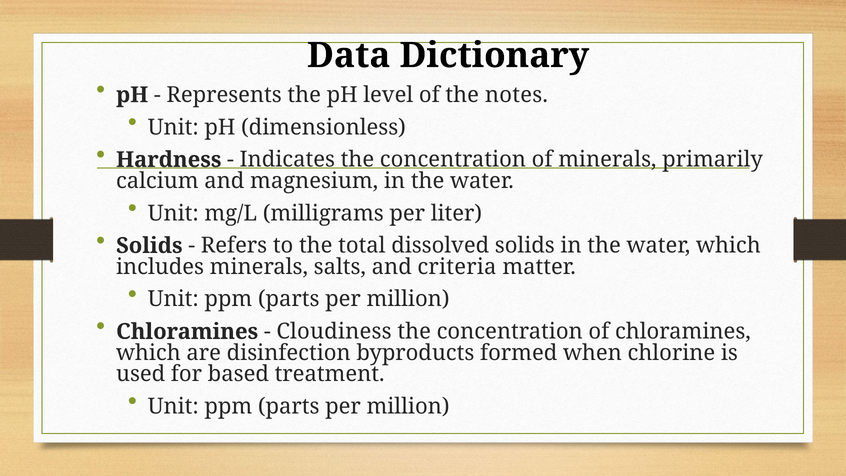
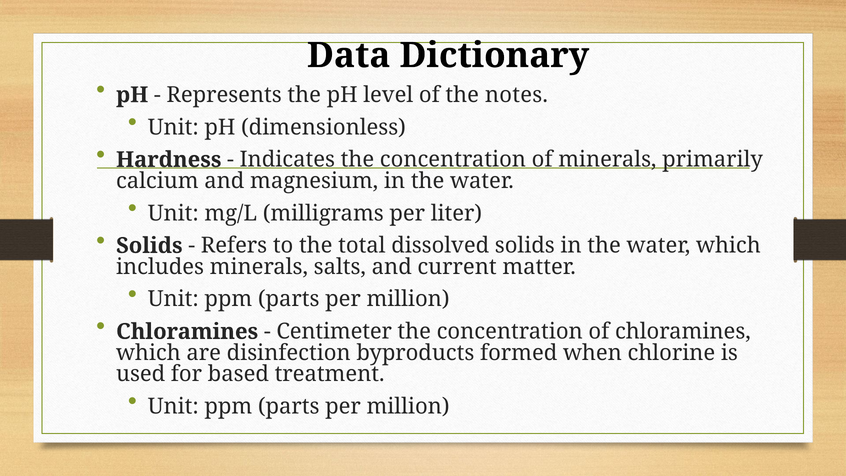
criteria: criteria -> current (457, 267)
Cloudiness: Cloudiness -> Centimeter (334, 332)
